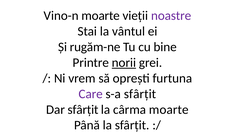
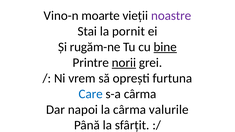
vântul: vântul -> pornit (128, 31)
bine underline: none -> present (165, 47)
Care colour: purple -> blue (91, 94)
s-a sfârțit: sfârțit -> cârma (140, 94)
Dar sfârțit: sfârțit -> napoi (83, 110)
cârma moarte: moarte -> valurile (169, 110)
